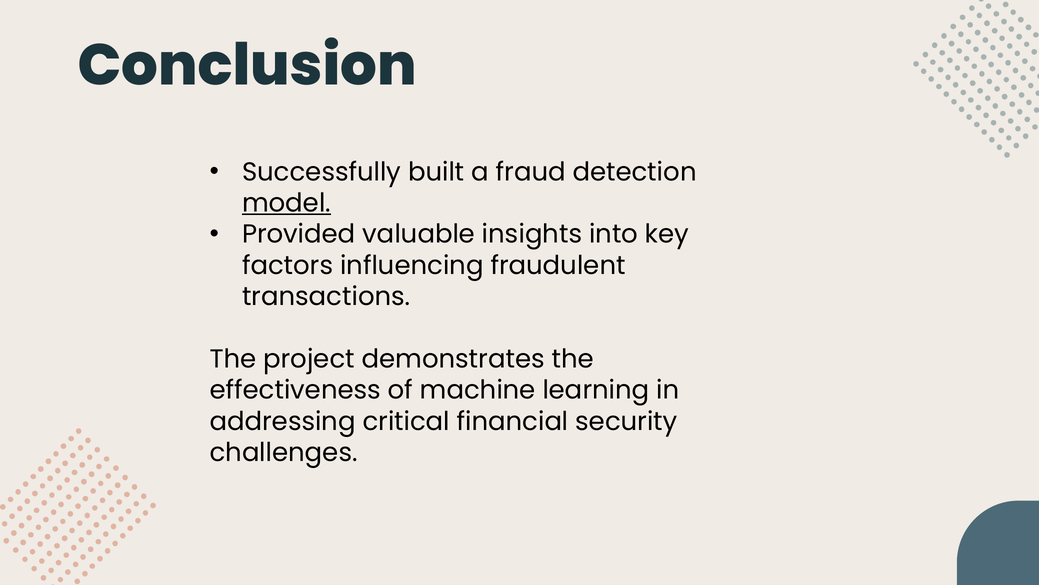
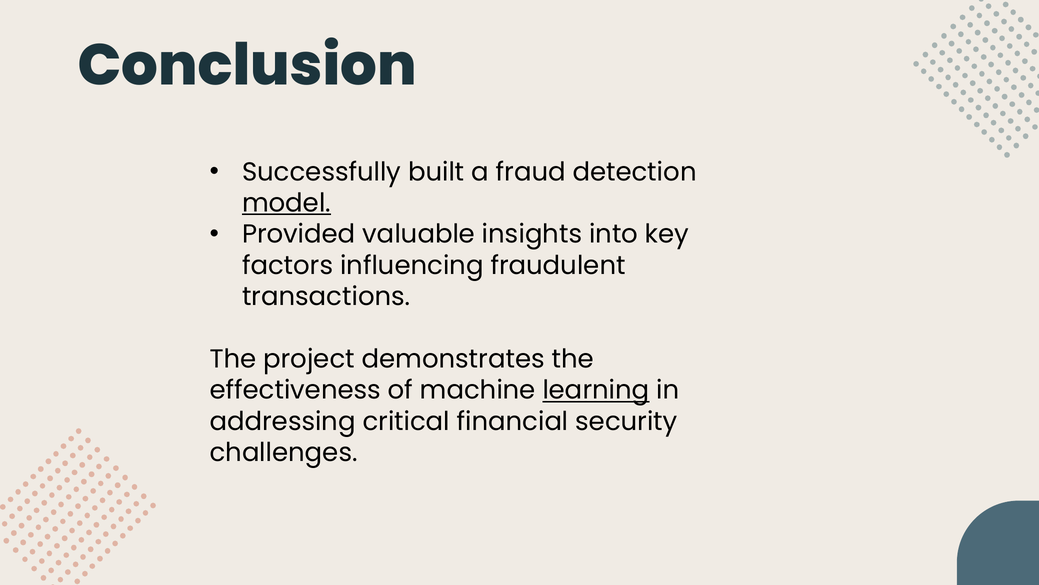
learning underline: none -> present (596, 390)
